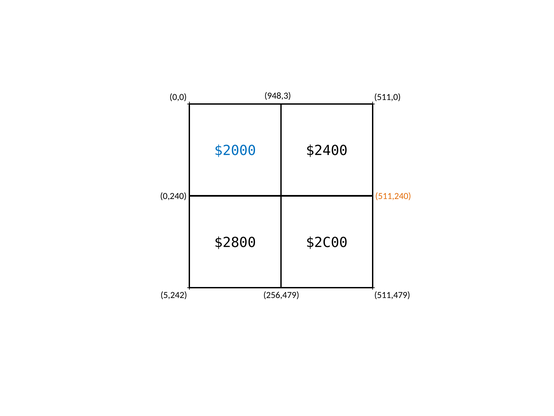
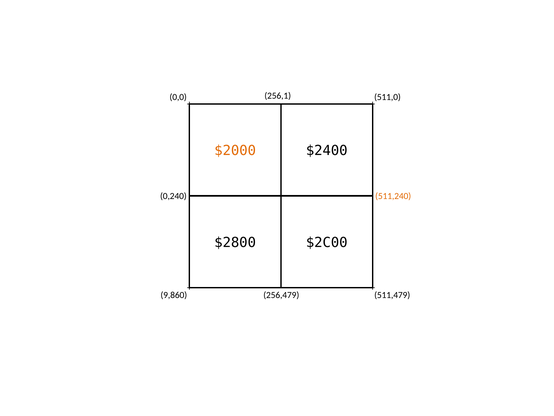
948,3: 948,3 -> 256,1 (278, 96)
$2000 colour: blue -> orange (235, 151)
5,242: 5,242 -> 9,860 (174, 295)
